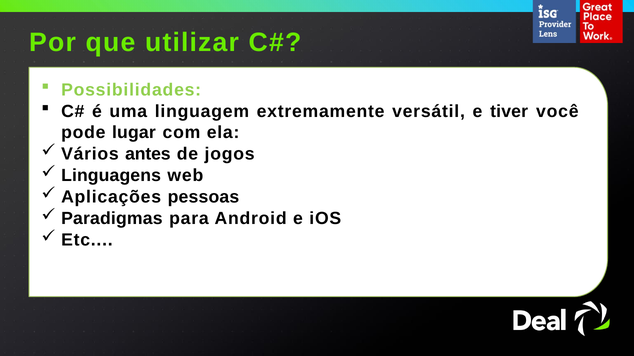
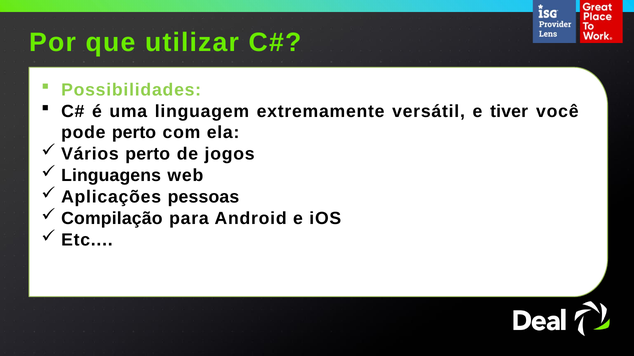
pode lugar: lugar -> perto (134, 133)
Vários antes: antes -> perto (148, 154)
Paradigmas: Paradigmas -> Compilação (112, 219)
